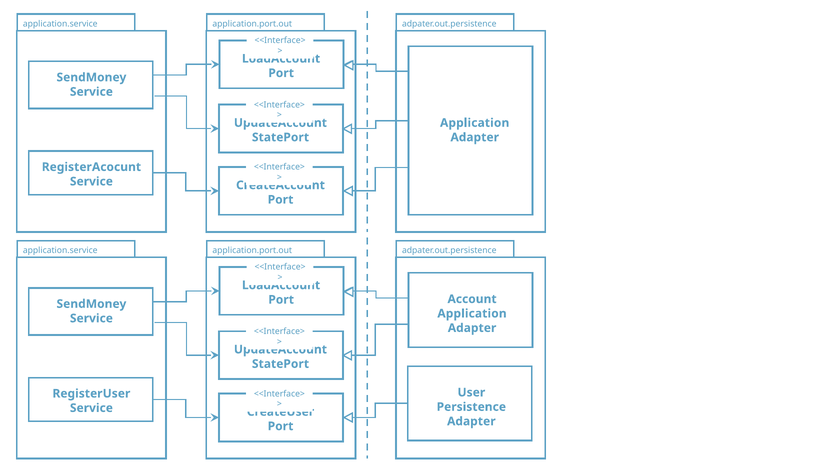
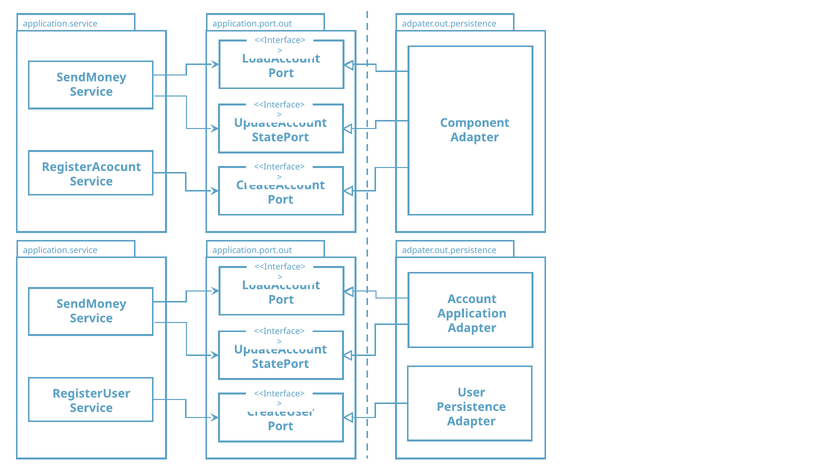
Application: Application -> Component (475, 123)
